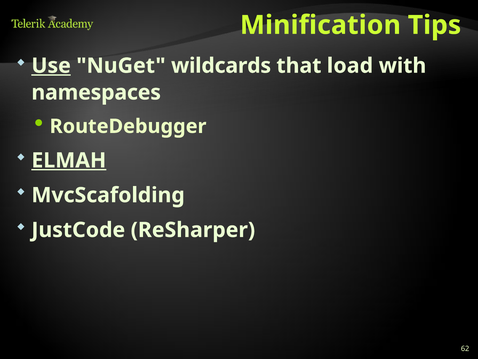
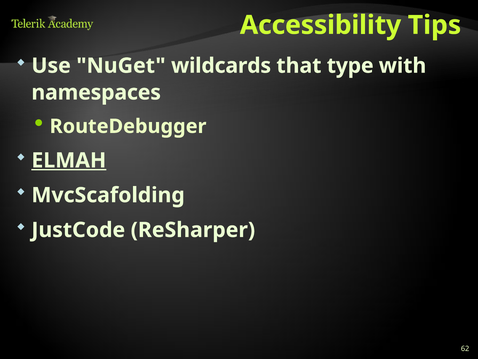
Minification: Minification -> Accessibility (321, 25)
Use underline: present -> none (51, 66)
load: load -> type (350, 66)
